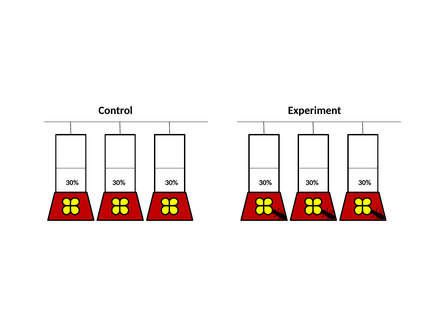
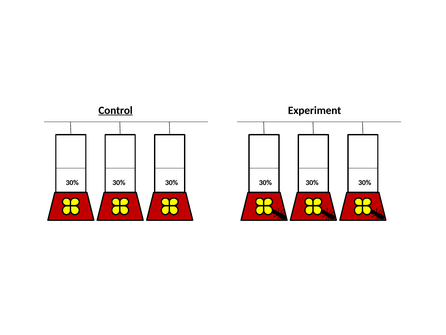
Control underline: none -> present (116, 110)
